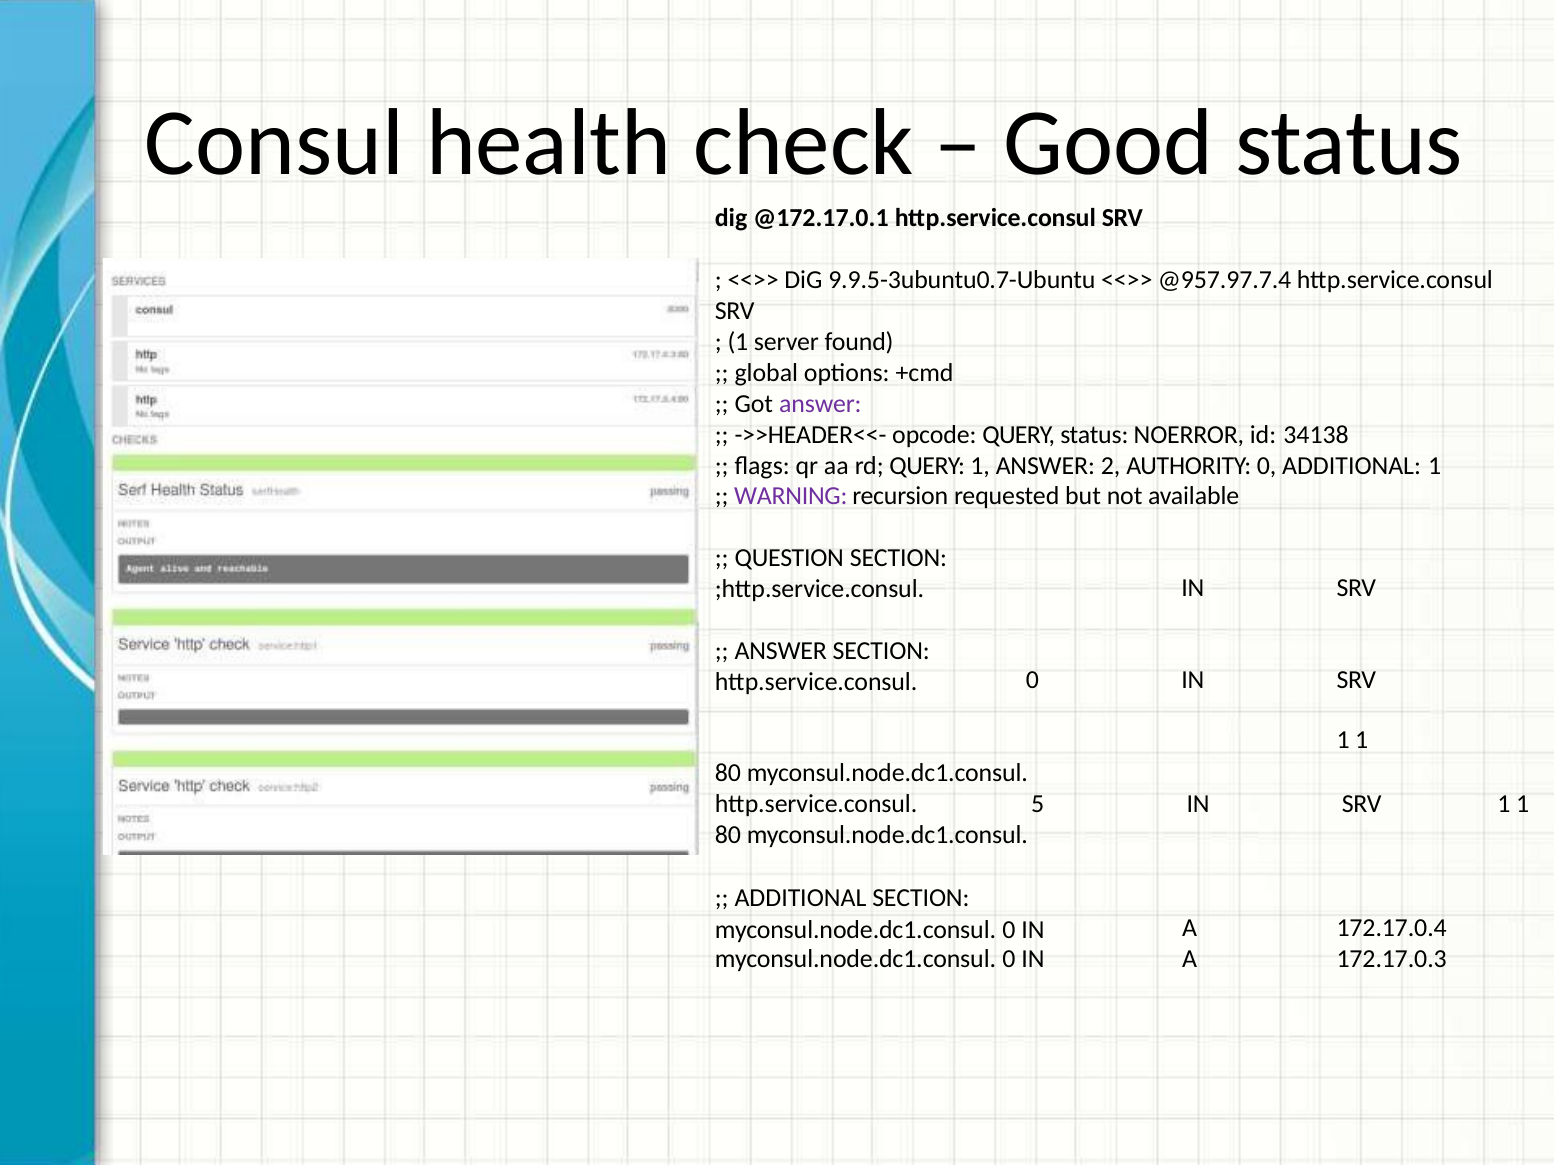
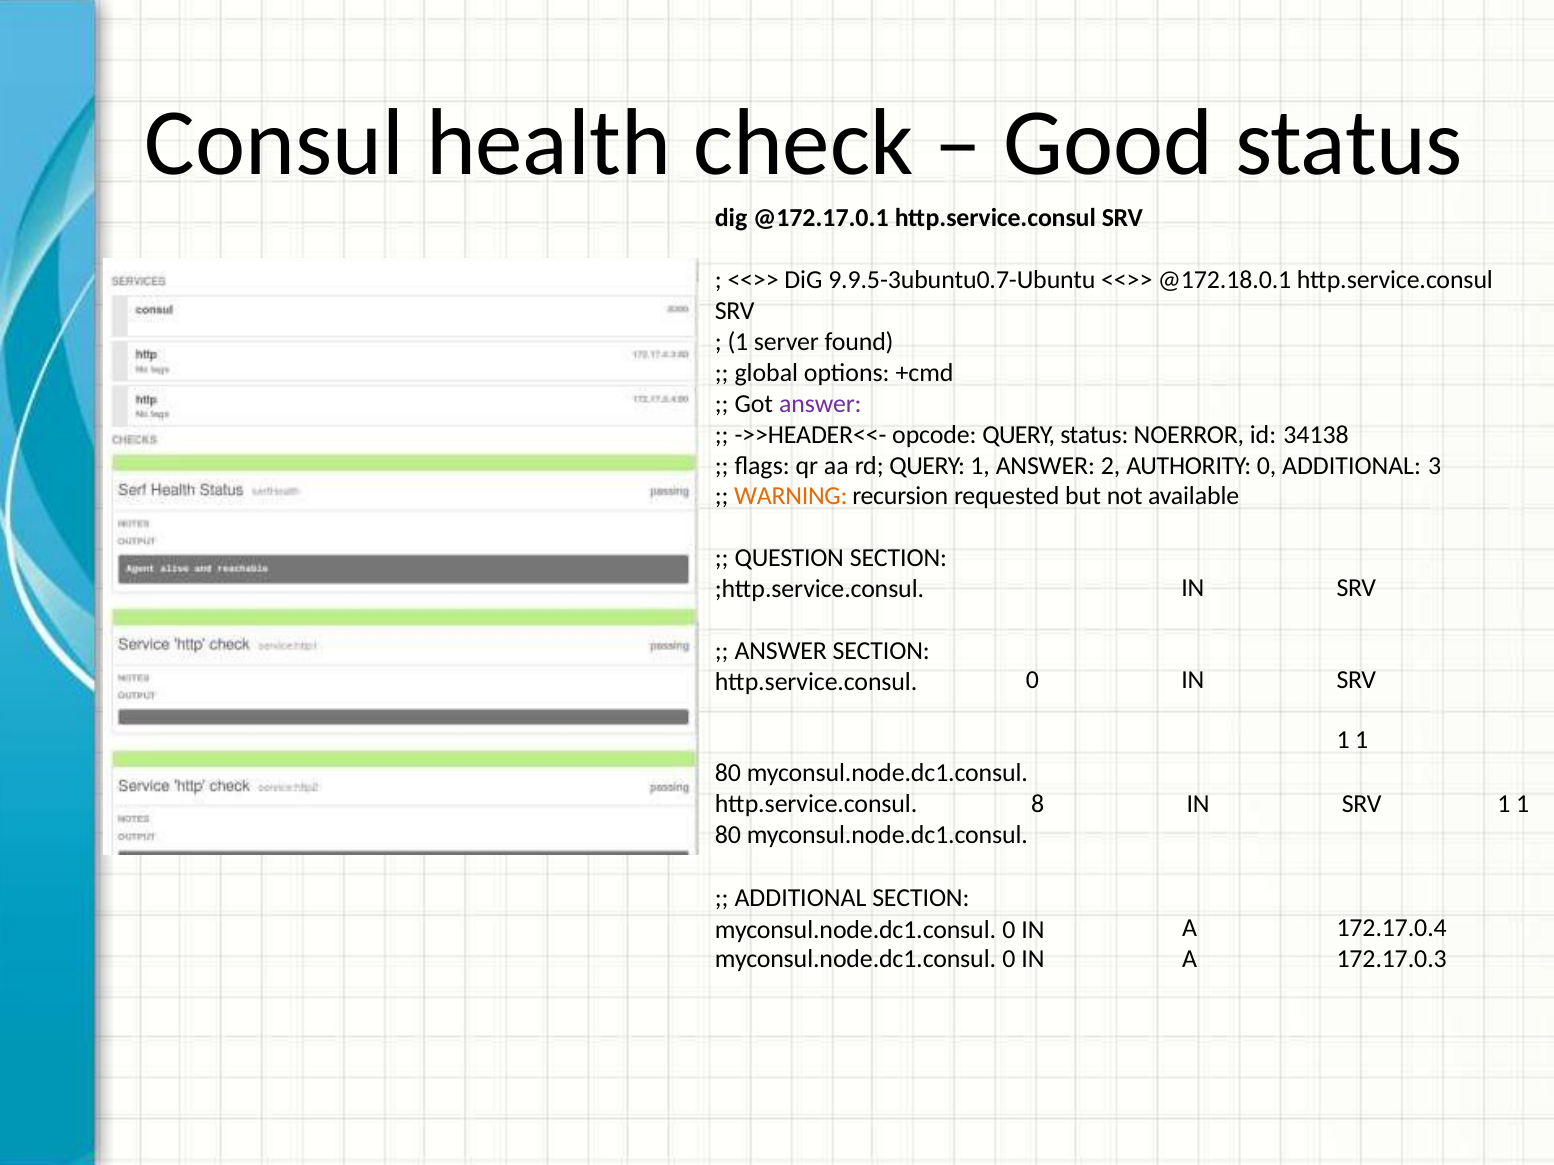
@957.97.7.4: @957.97.7.4 -> @172.18.0.1 (1225, 280)
ADDITIONAL 1: 1 -> 3 (1435, 466)
WARNING colour: purple -> orange (791, 496)
5: 5 -> 8 (1038, 804)
